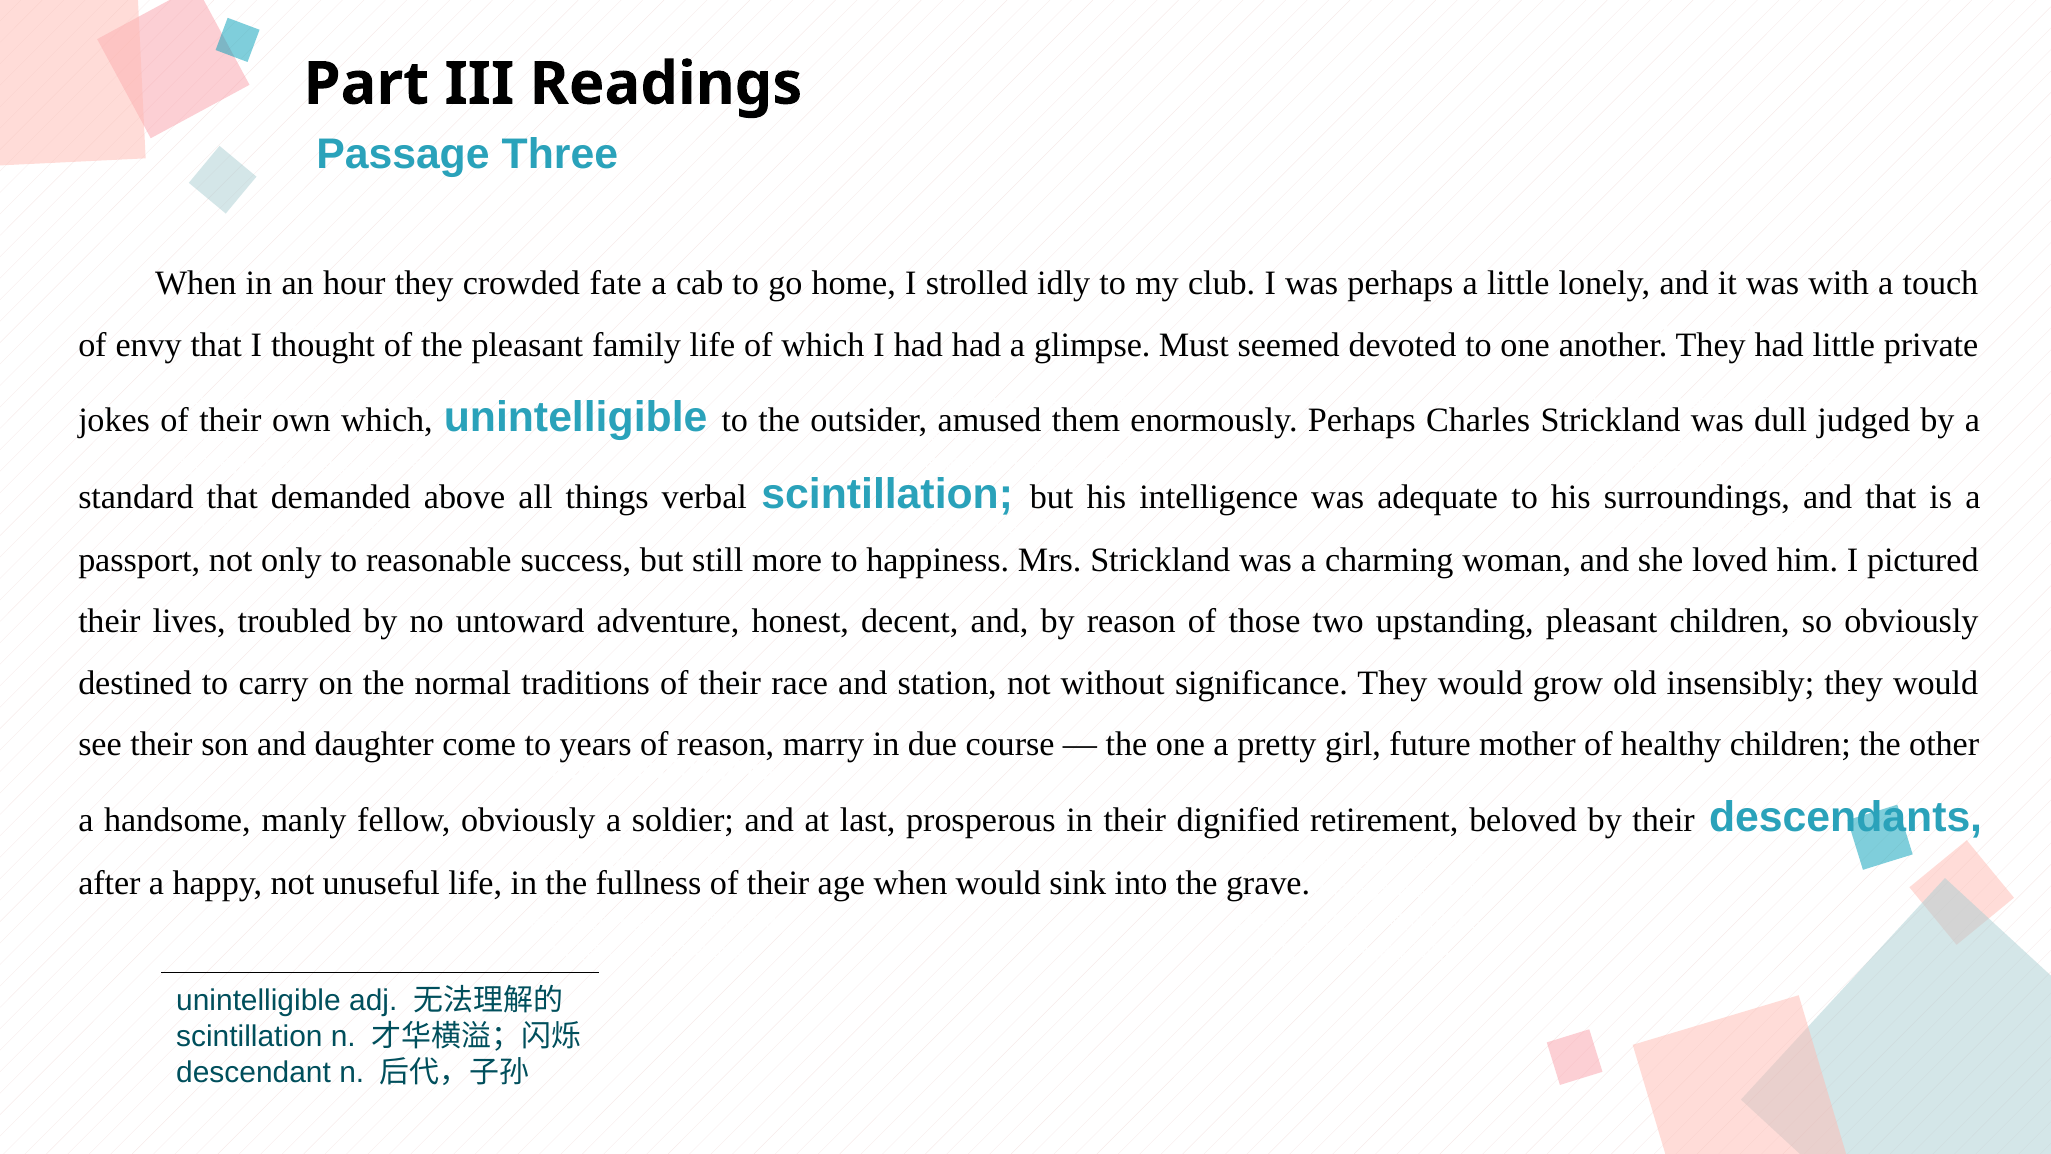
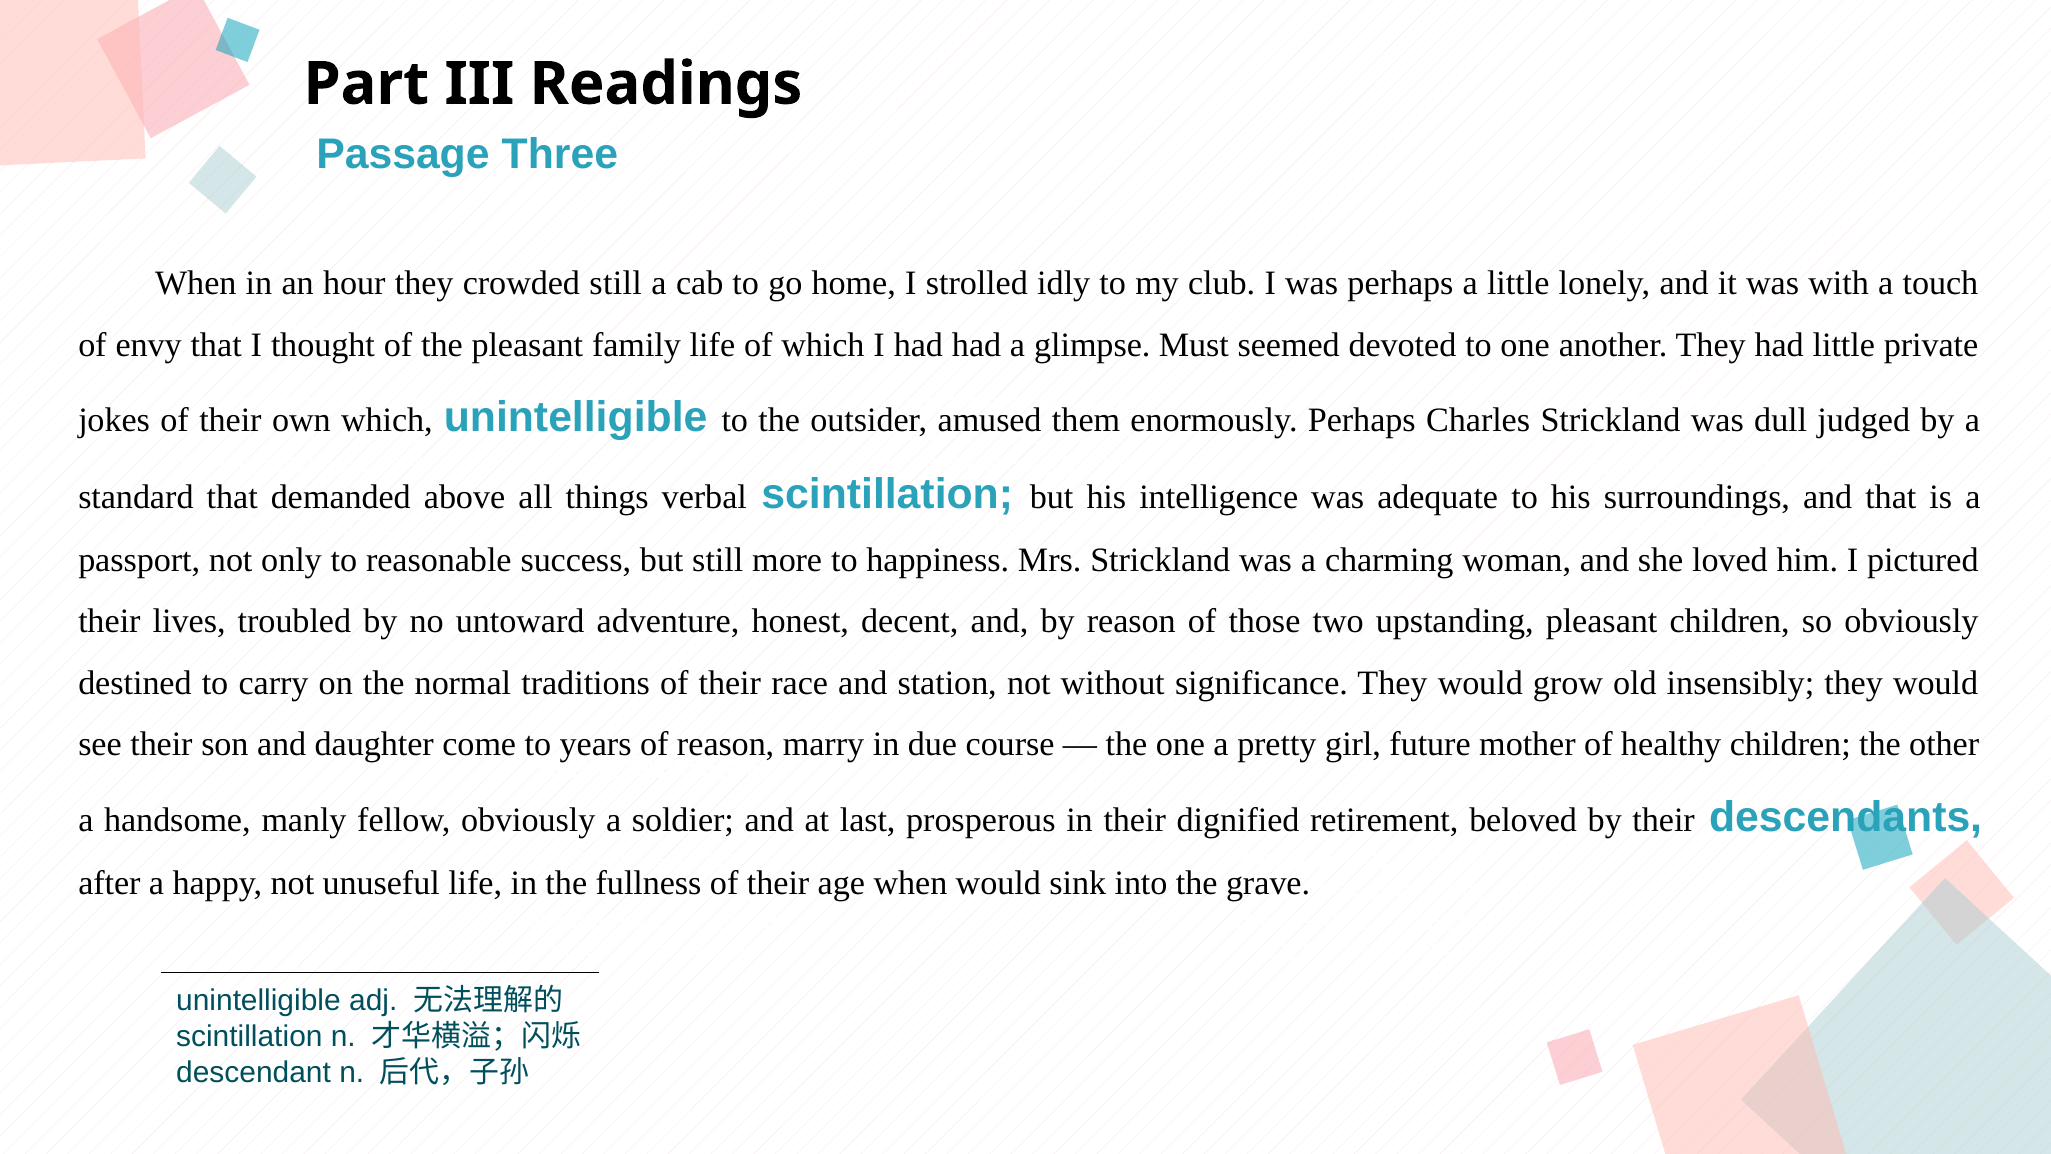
crowded fate: fate -> still (616, 283)
